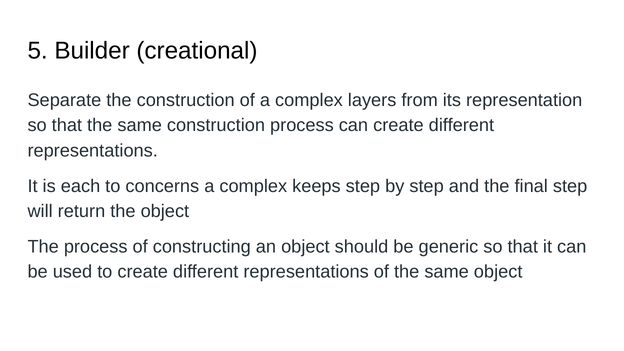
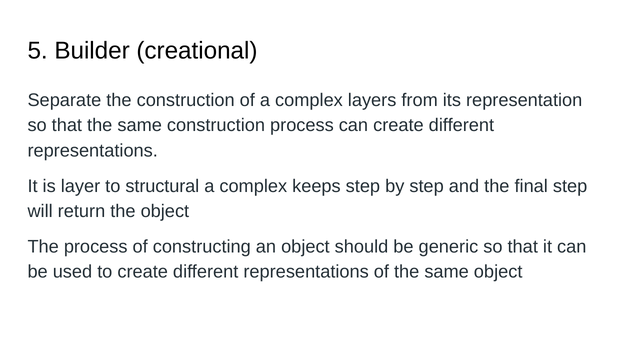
each: each -> layer (81, 186)
concerns: concerns -> structural (162, 186)
